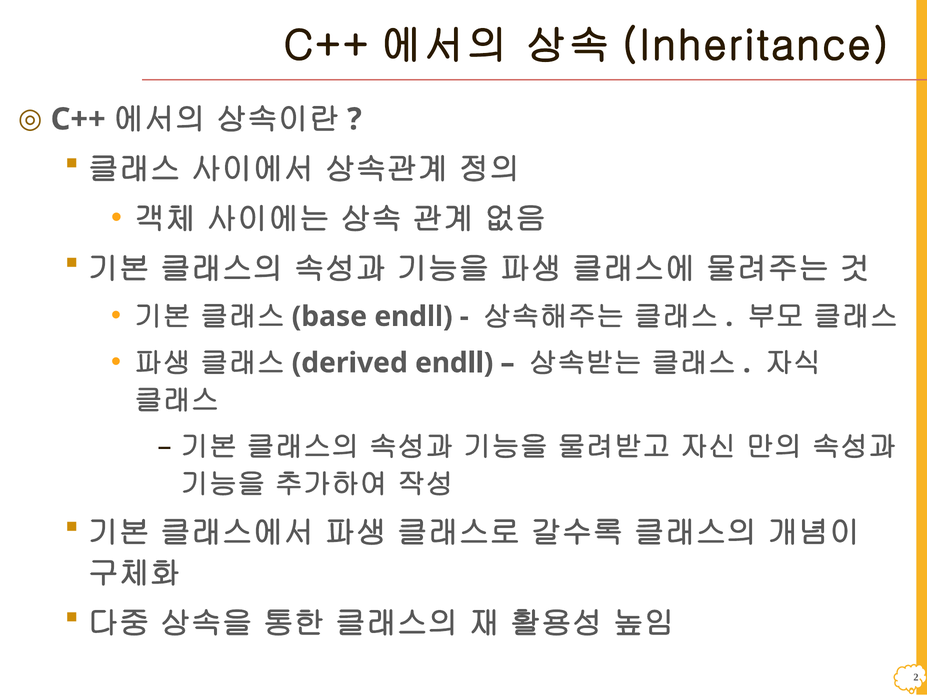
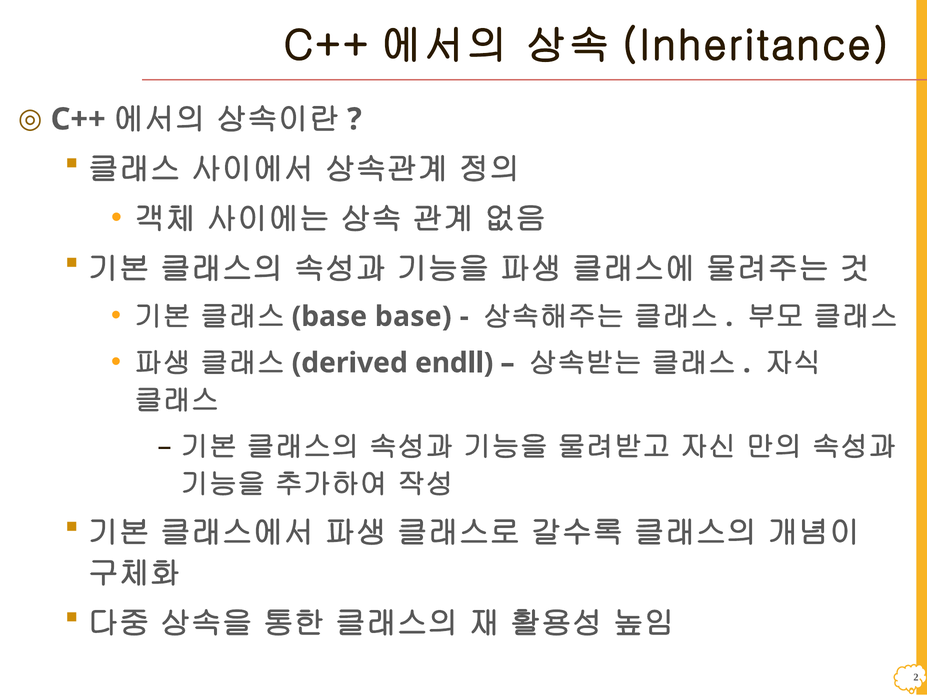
endll: endll -> base (413, 316)
